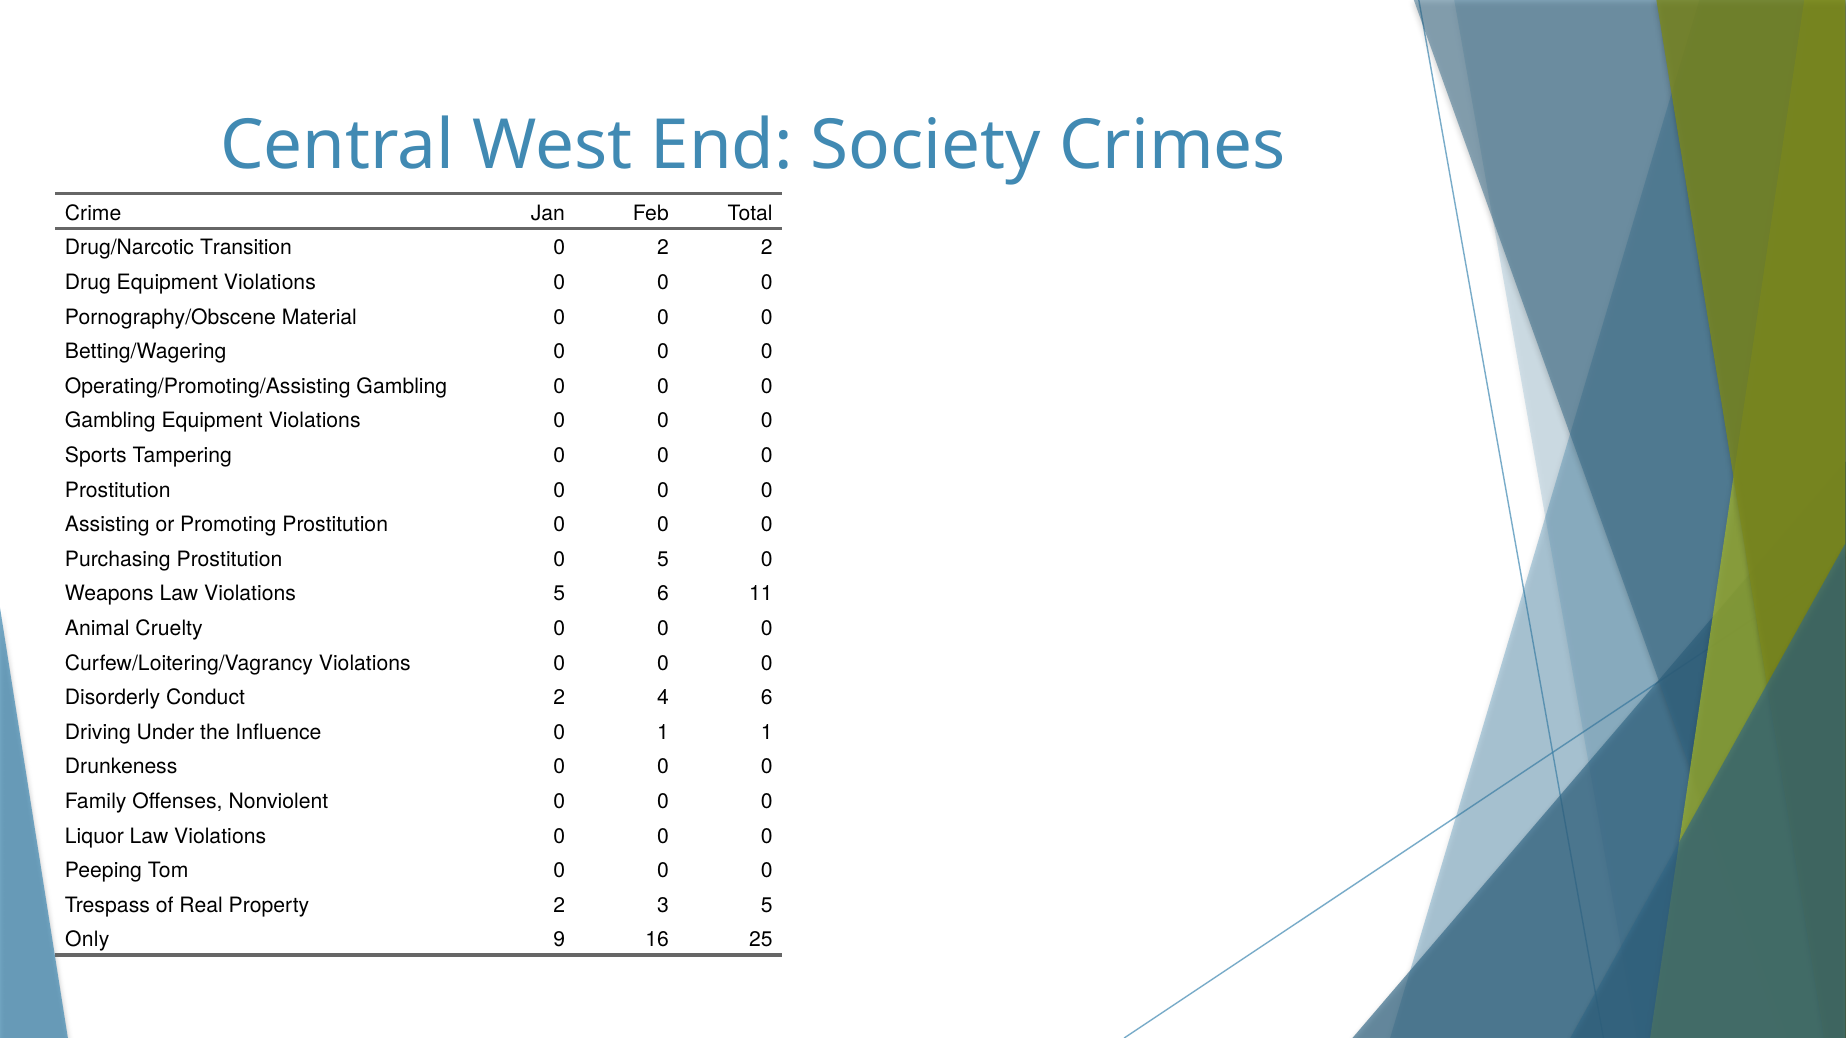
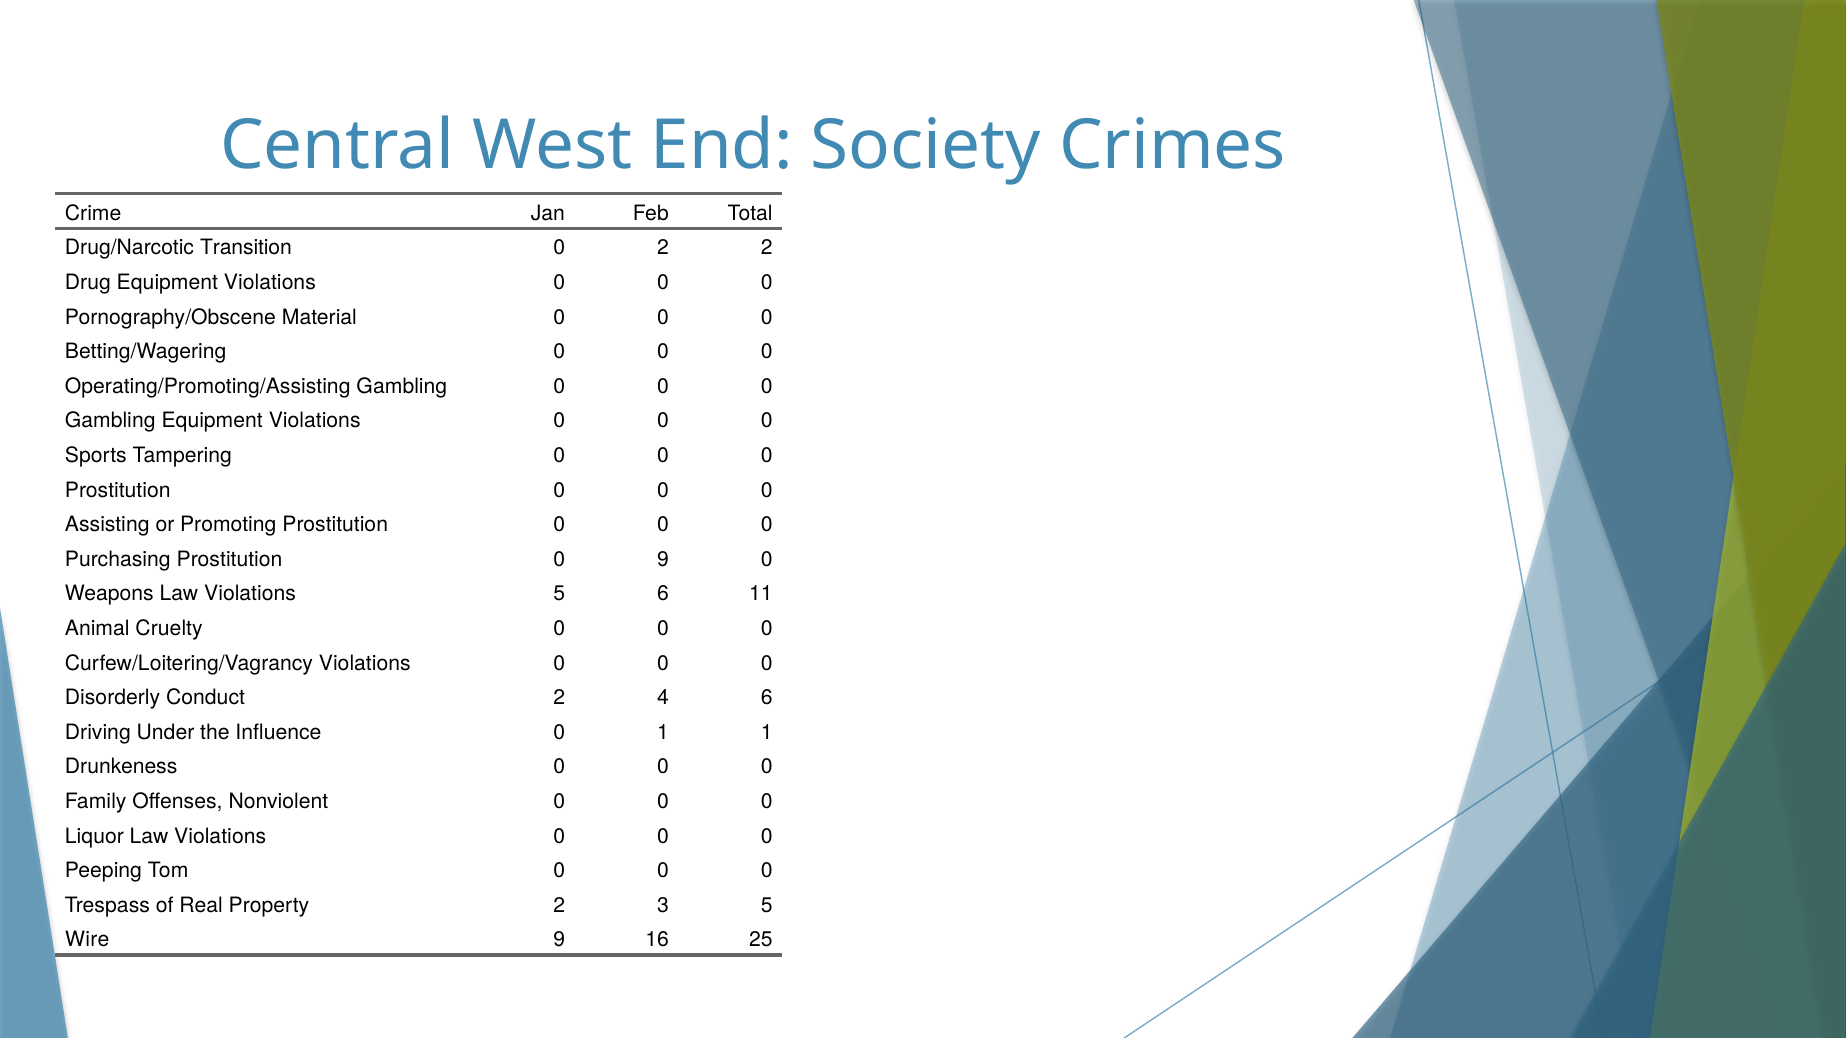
0 5: 5 -> 9 (663, 560)
Only: Only -> Wire (87, 940)
